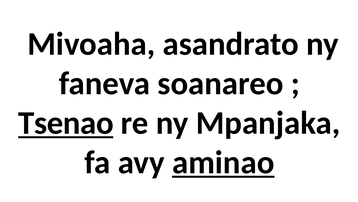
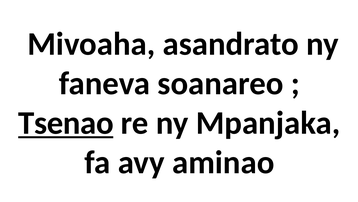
aminao underline: present -> none (223, 162)
